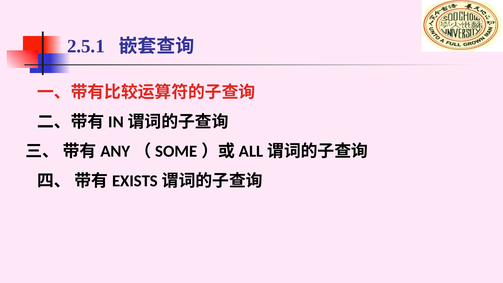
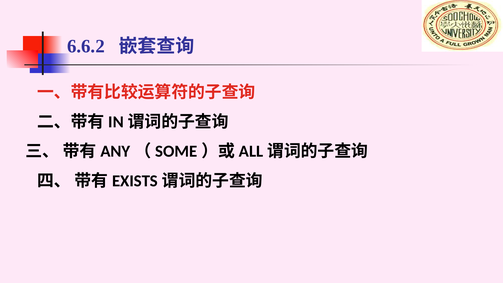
2.5.1: 2.5.1 -> 6.6.2 (86, 46)
